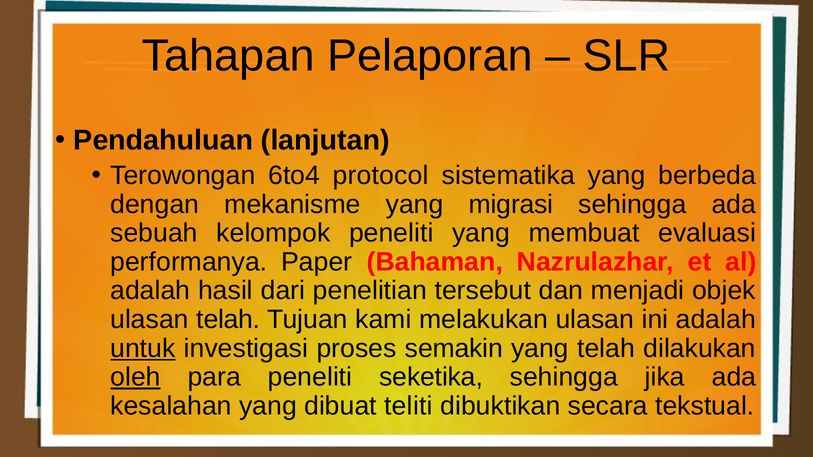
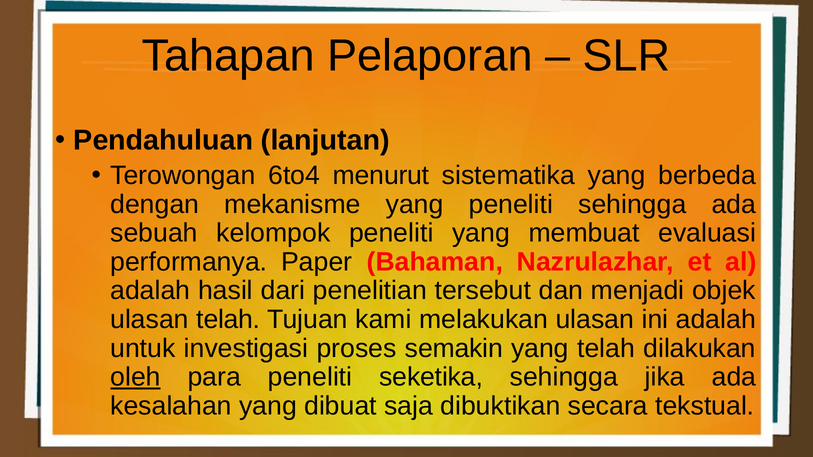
protocol: protocol -> menurut (381, 176)
yang migrasi: migrasi -> peneliti (511, 204)
untuk underline: present -> none (143, 349)
teliti: teliti -> saja (409, 406)
